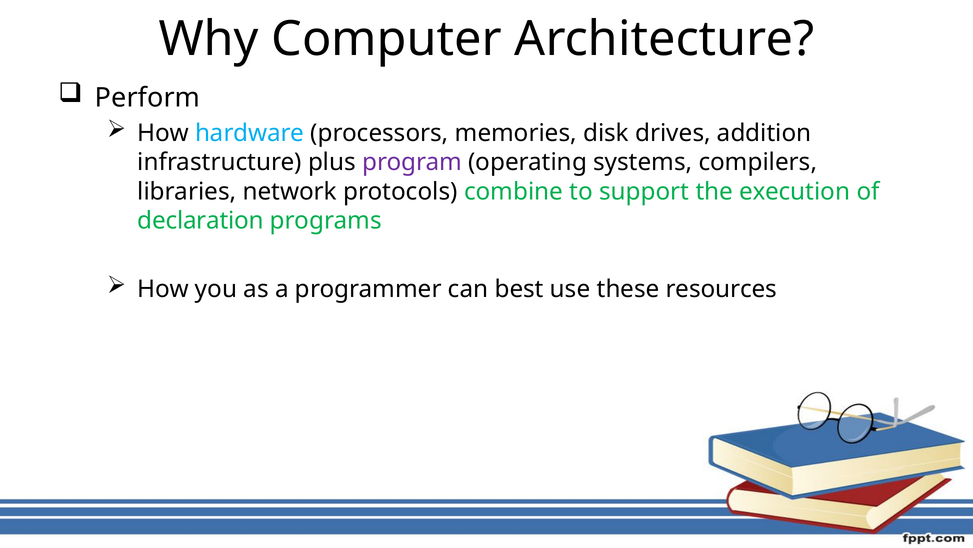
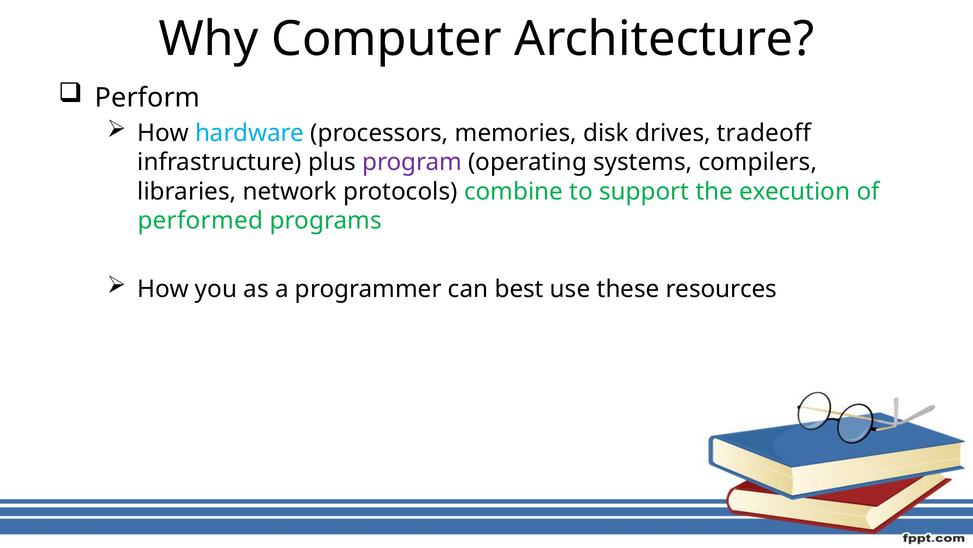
addition: addition -> tradeoff (764, 133)
declaration: declaration -> performed (200, 221)
